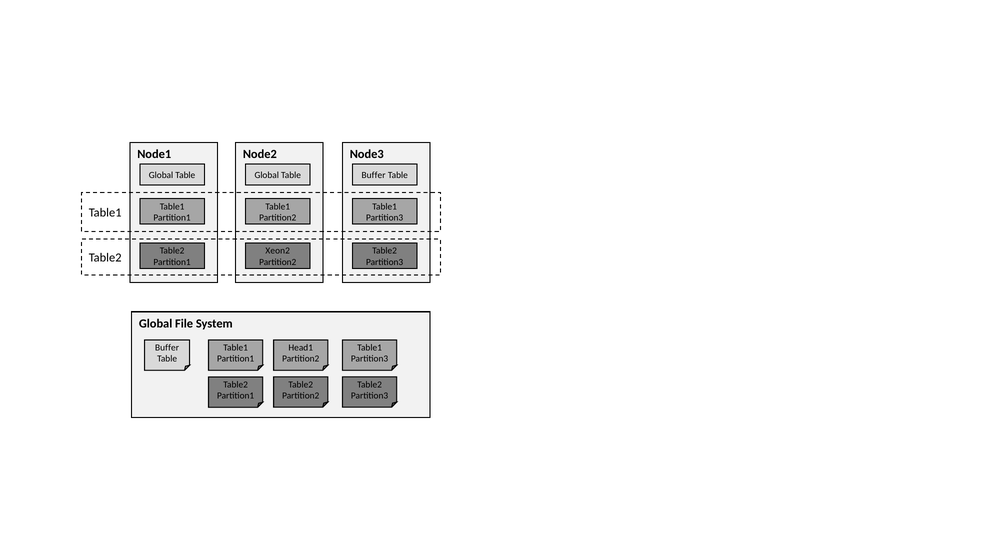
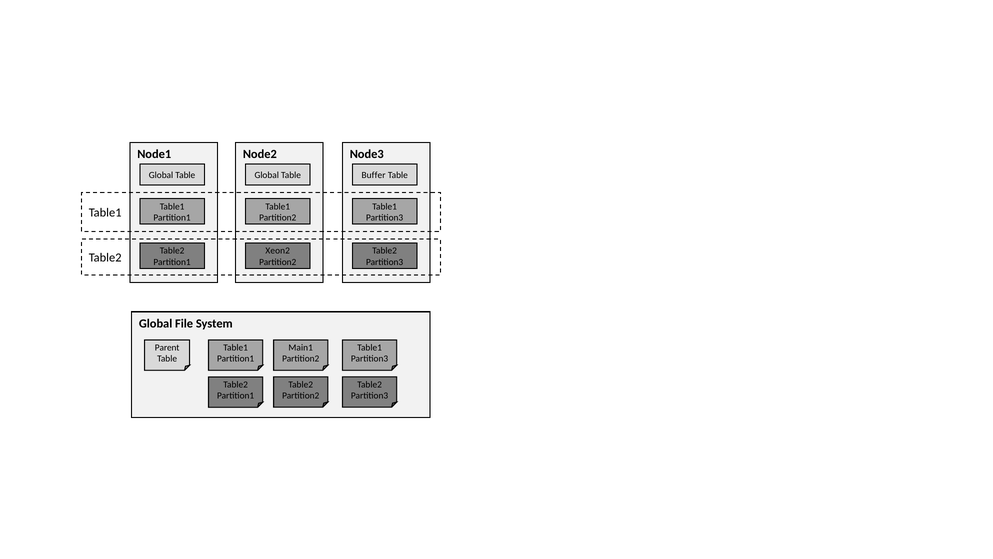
Buffer: Buffer -> Parent (167, 347)
Head1: Head1 -> Main1 (301, 347)
